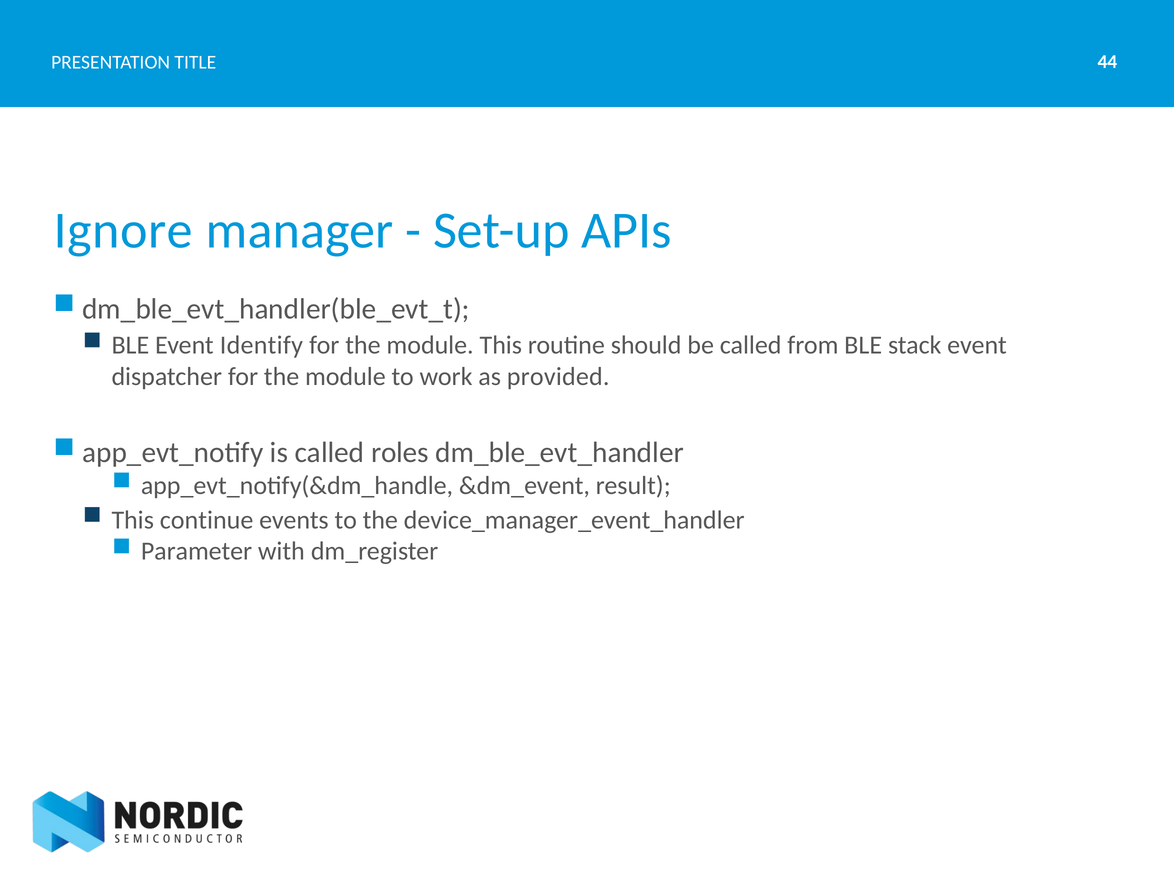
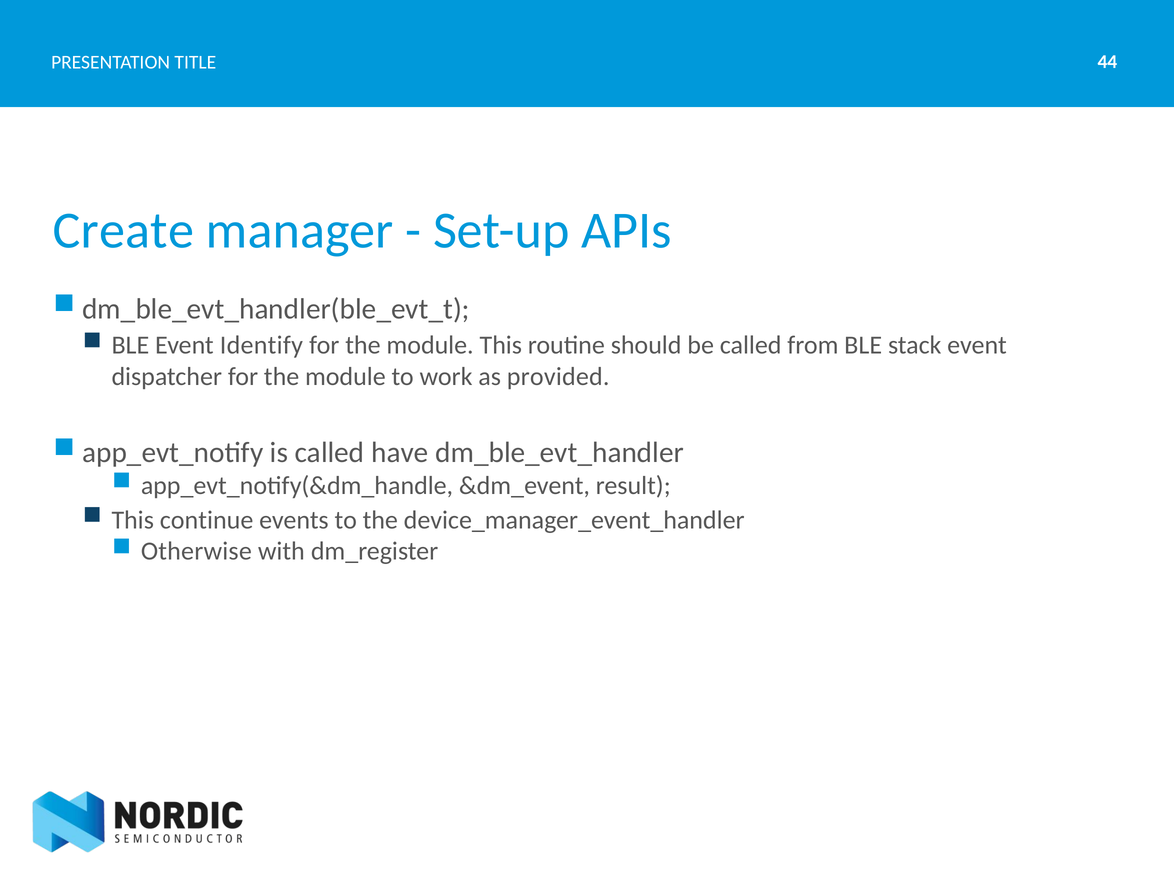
Ignore: Ignore -> Create (123, 231)
roles: roles -> have (400, 453)
Parameter: Parameter -> Otherwise (196, 552)
